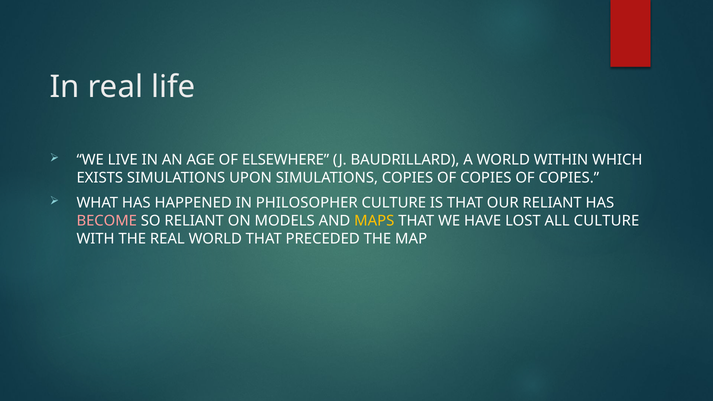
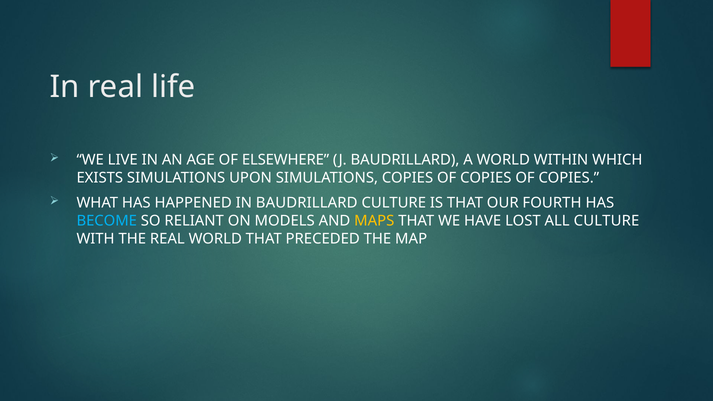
IN PHILOSOPHER: PHILOSOPHER -> BAUDRILLARD (307, 203)
OUR RELIANT: RELIANT -> FOURTH (552, 203)
BECOME colour: pink -> light blue (107, 221)
